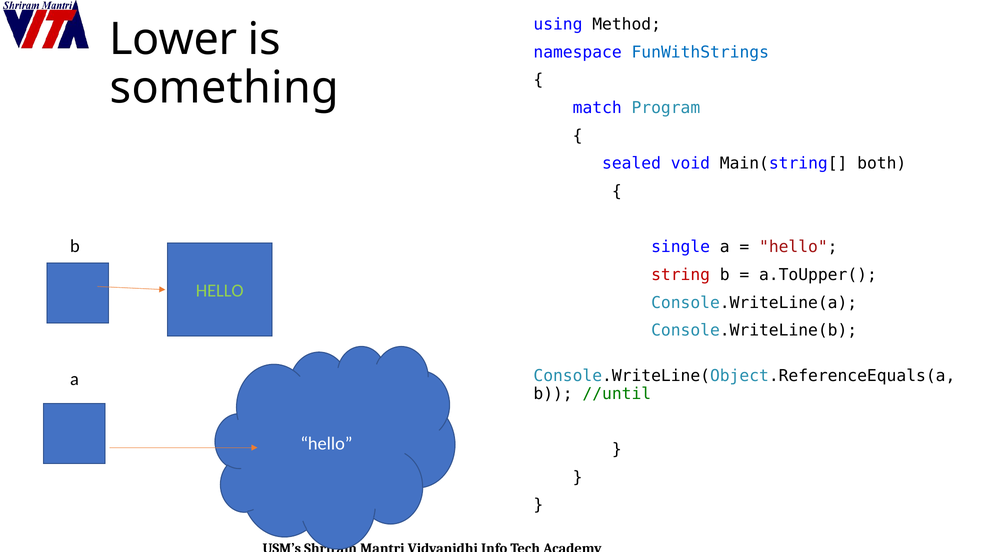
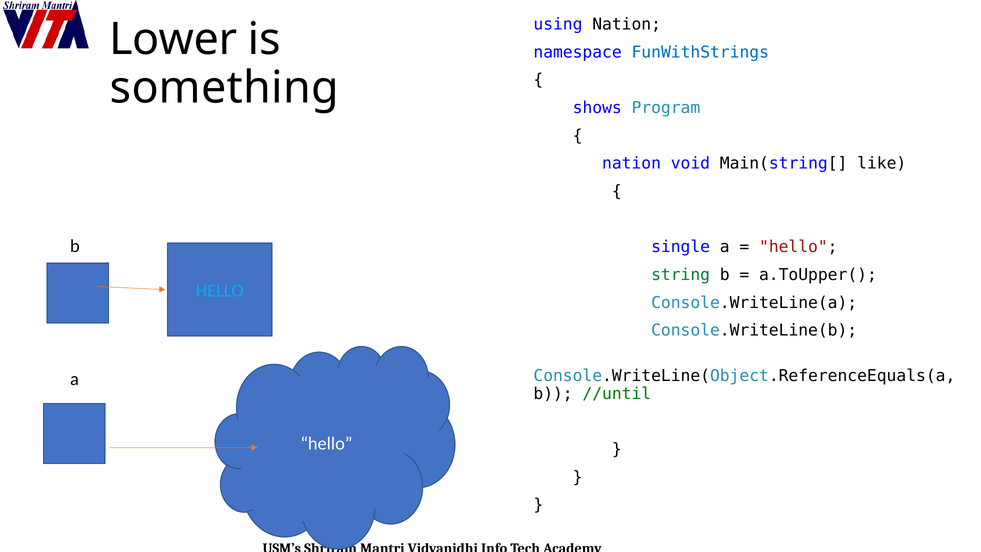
using Method: Method -> Nation (627, 24)
match: match -> shows (597, 108)
sealed: sealed -> nation (632, 163)
both: both -> like (882, 163)
string colour: red -> green (681, 275)
HELLO colour: light green -> light blue (220, 291)
